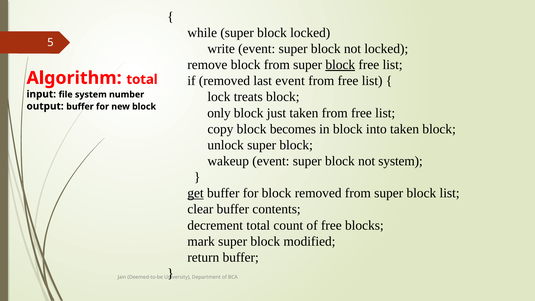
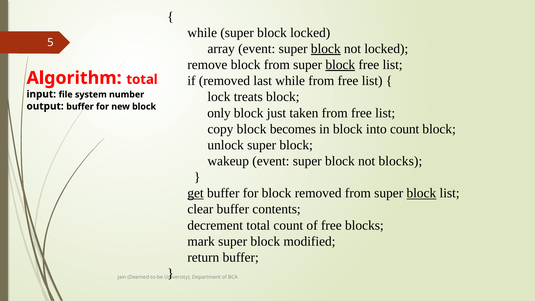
write: write -> array (221, 49)
block underline: none -> present (326, 49)
last event: event -> while (290, 81)
into taken: taken -> count (405, 129)
not system: system -> blocks (400, 161)
block underline: none -> present (421, 193)
